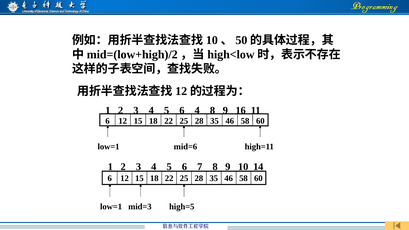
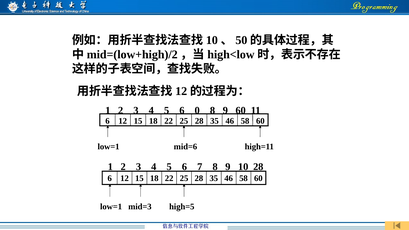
6 4: 4 -> 0 (197, 111)
9 16: 16 -> 60 (241, 111)
10 14: 14 -> 28 (258, 167)
